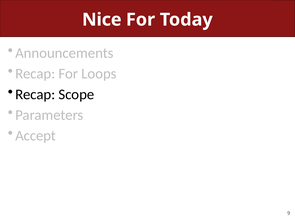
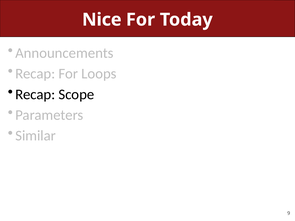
Accept: Accept -> Similar (36, 136)
